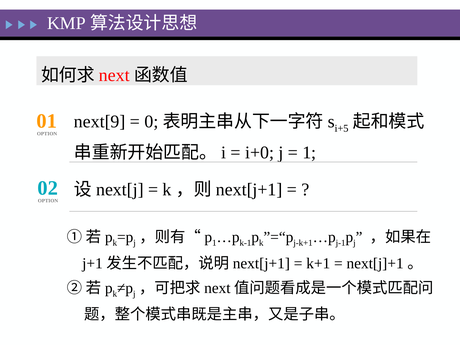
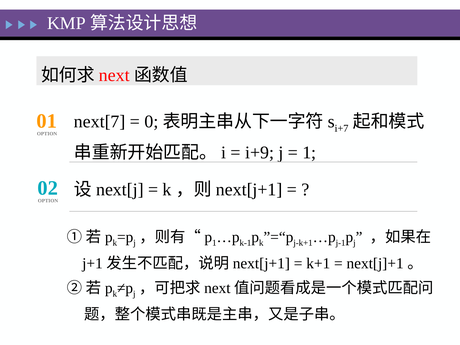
next[9: next[9 -> next[7 (100, 122)
i+5: i+5 -> i+7 (342, 129)
i+0: i+0 -> i+9 (260, 152)
